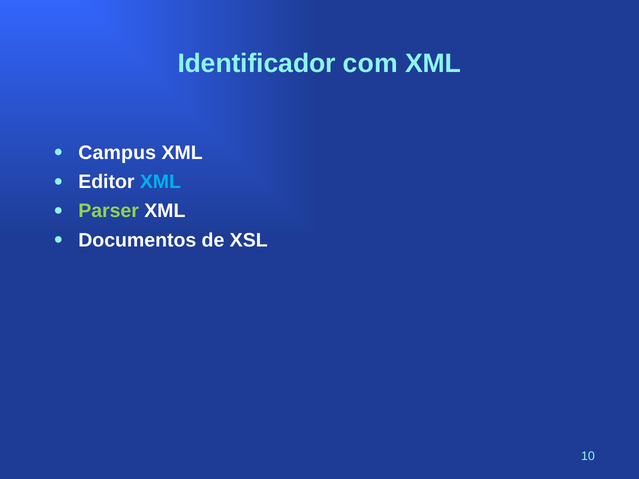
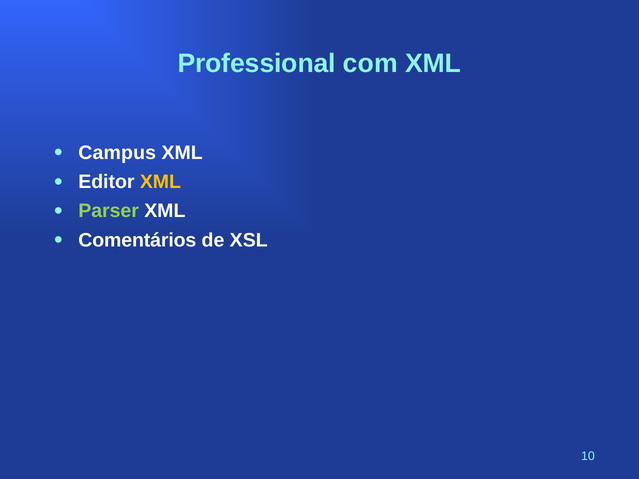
Identificador: Identificador -> Professional (257, 64)
XML colour: light blue -> yellow (160, 182)
Documentos: Documentos -> Comentários (137, 240)
